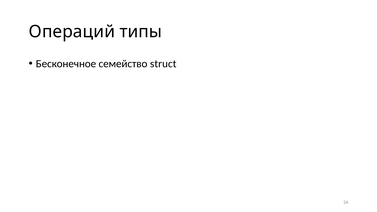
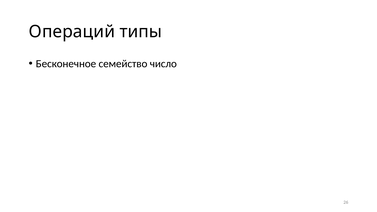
struct: struct -> число (163, 64)
